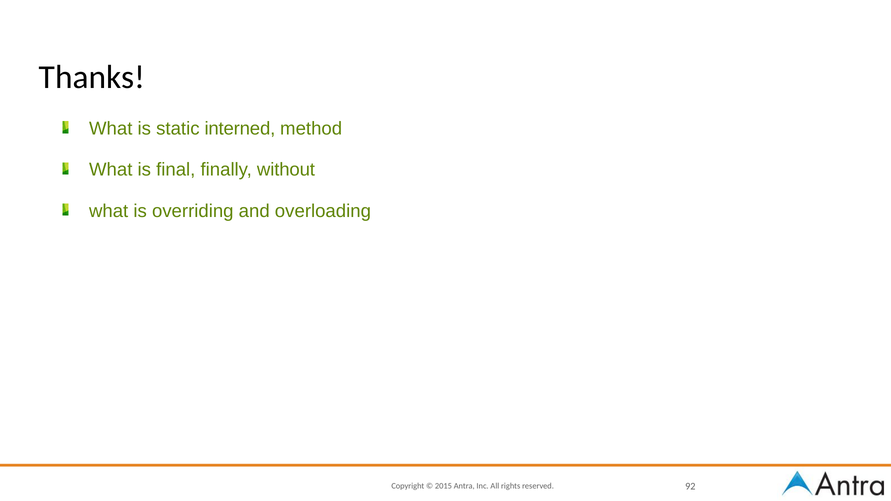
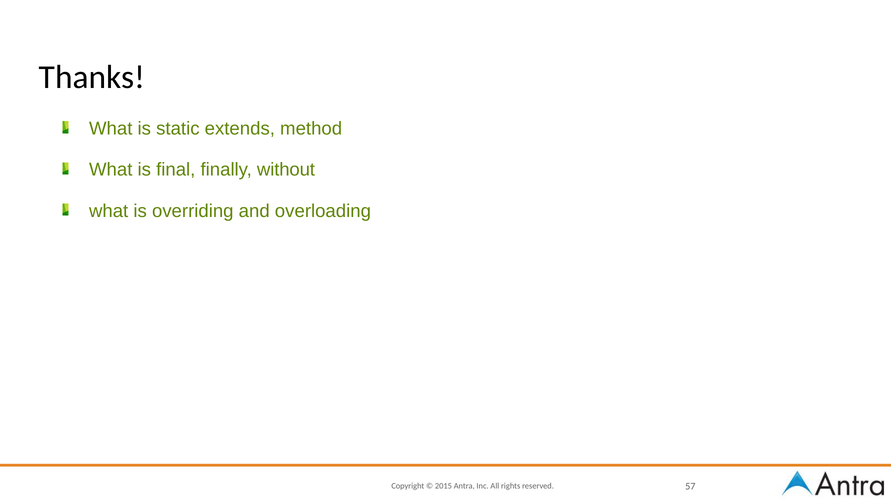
interned: interned -> extends (240, 129)
92: 92 -> 57 (690, 486)
